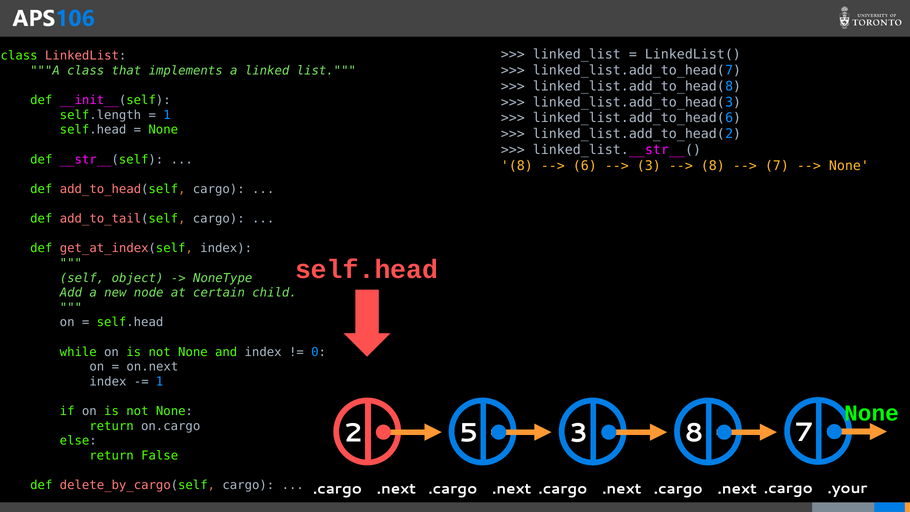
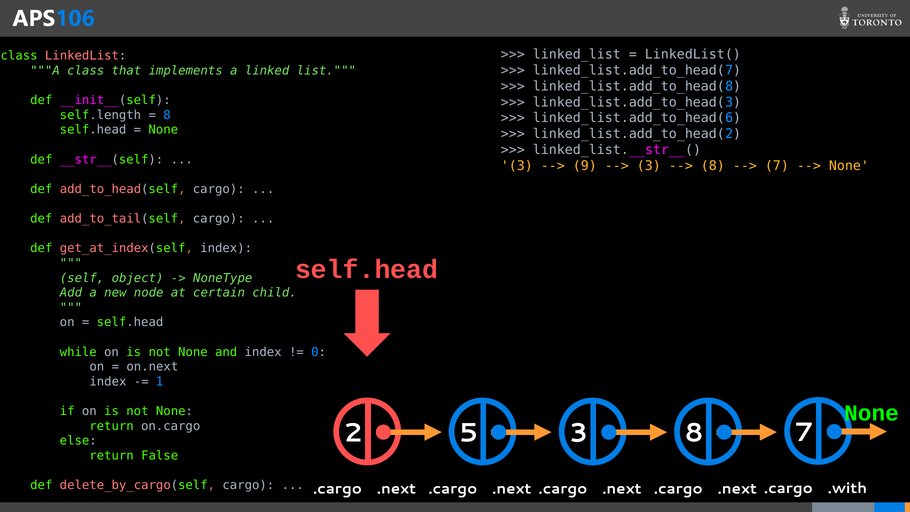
1: 1 -> 8 (167, 115)
8: 8 -> 3 (517, 166)
6: 6 -> 9 (585, 166)
.your: .your -> .with (847, 488)
